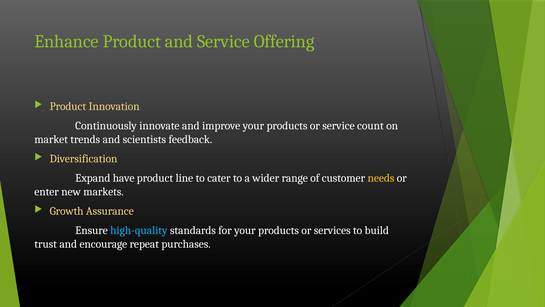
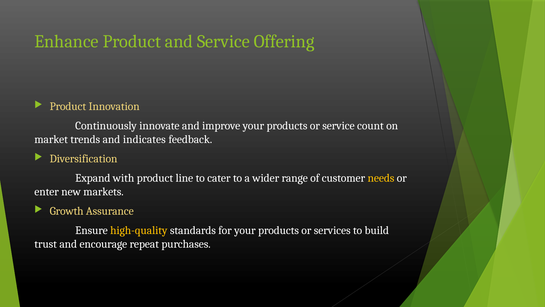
scientists: scientists -> indicates (144, 139)
have: have -> with (124, 178)
high-quality colour: light blue -> yellow (139, 230)
